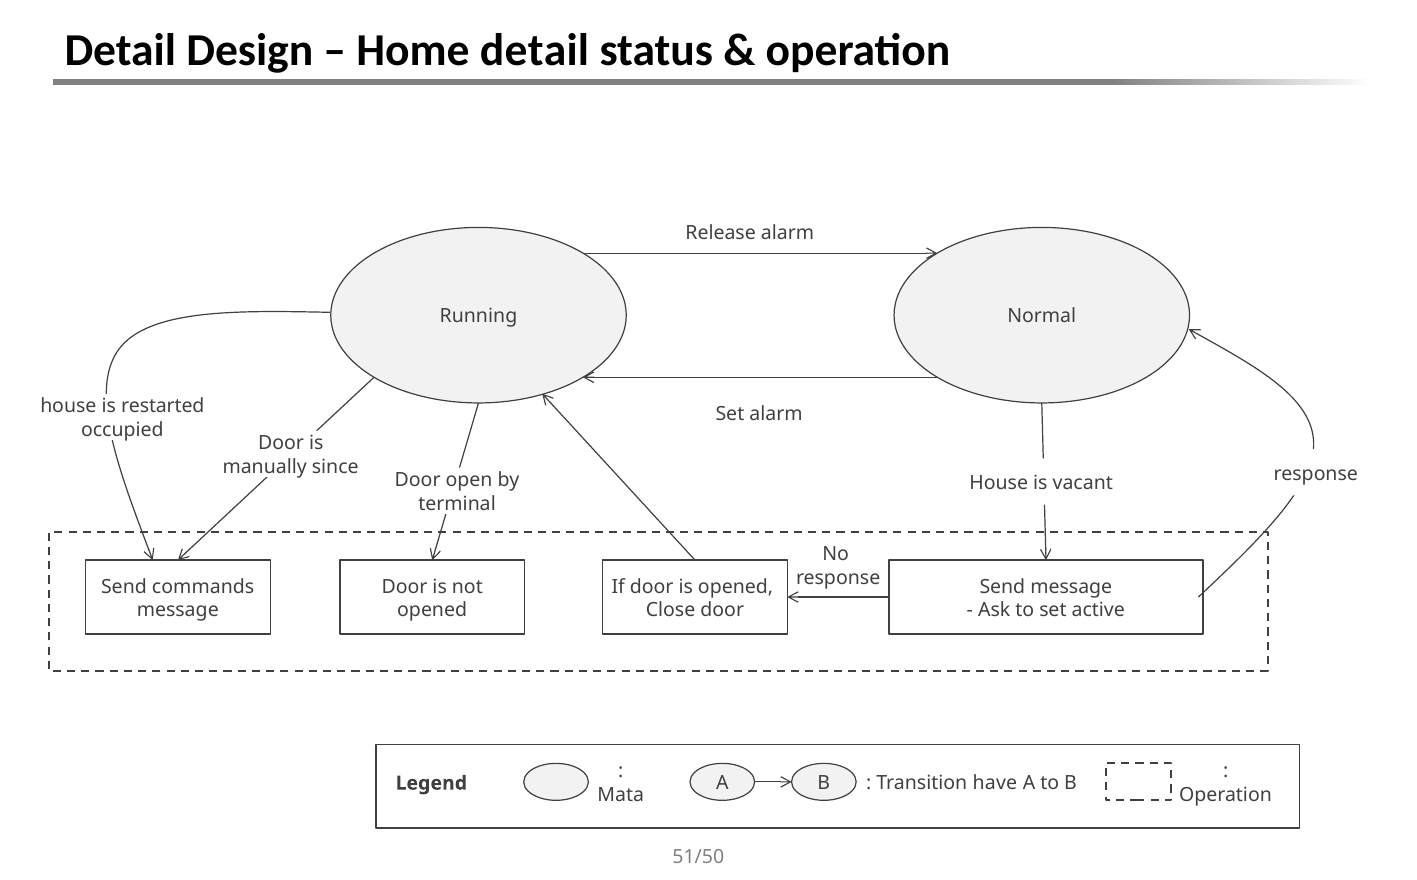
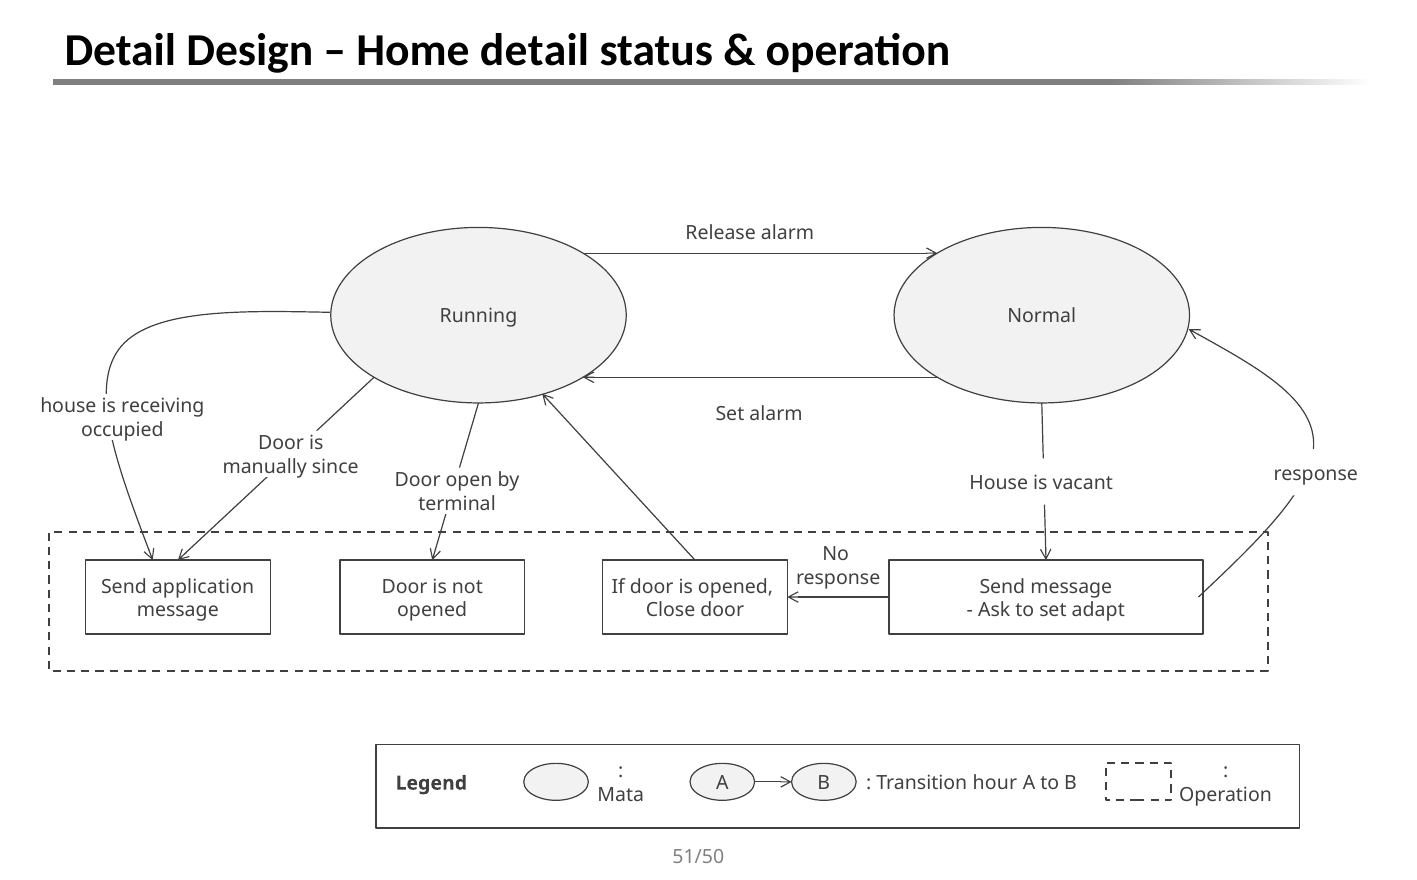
restarted: restarted -> receiving (163, 406)
commands: commands -> application (203, 586)
active: active -> adapt (1098, 610)
have: have -> hour (995, 783)
